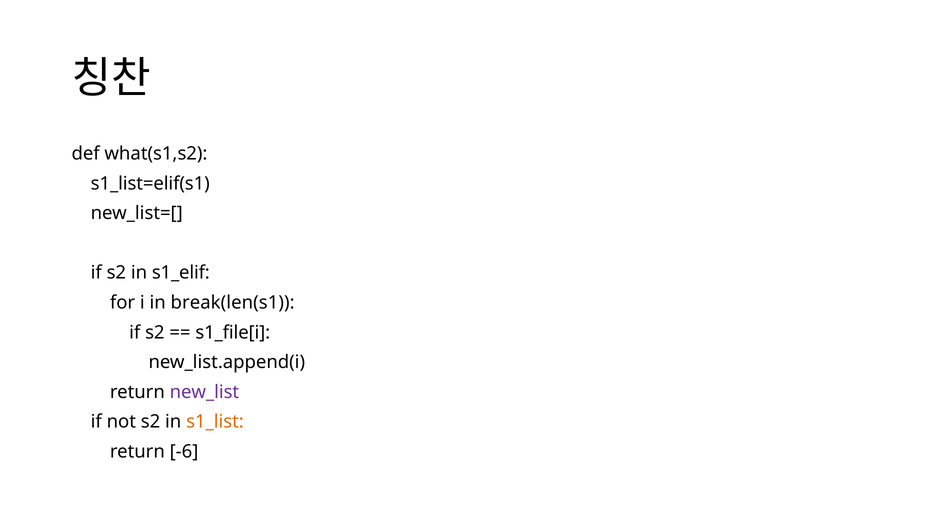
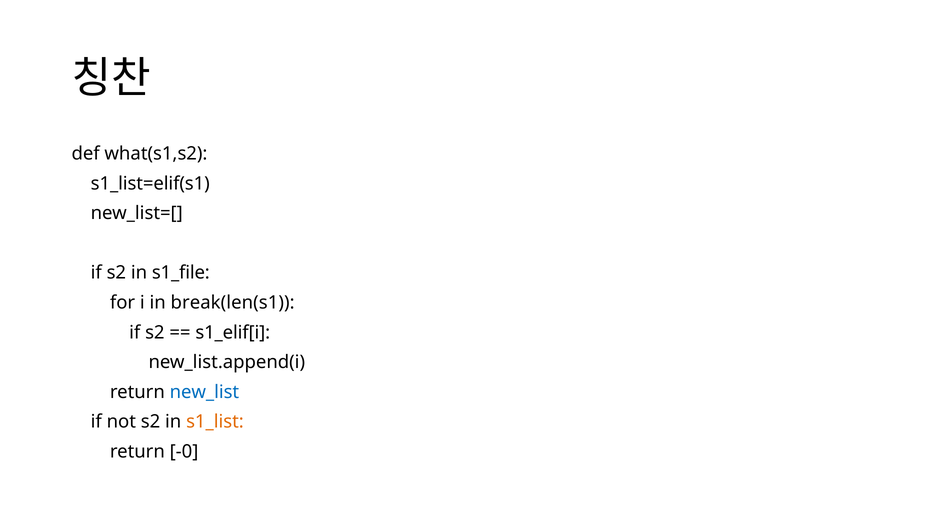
s1_elif: s1_elif -> s1_file (181, 273)
s1_file[i: s1_file[i -> s1_elif[i (233, 333)
new_list colour: purple -> blue (204, 392)
-6: -6 -> -0 (184, 452)
